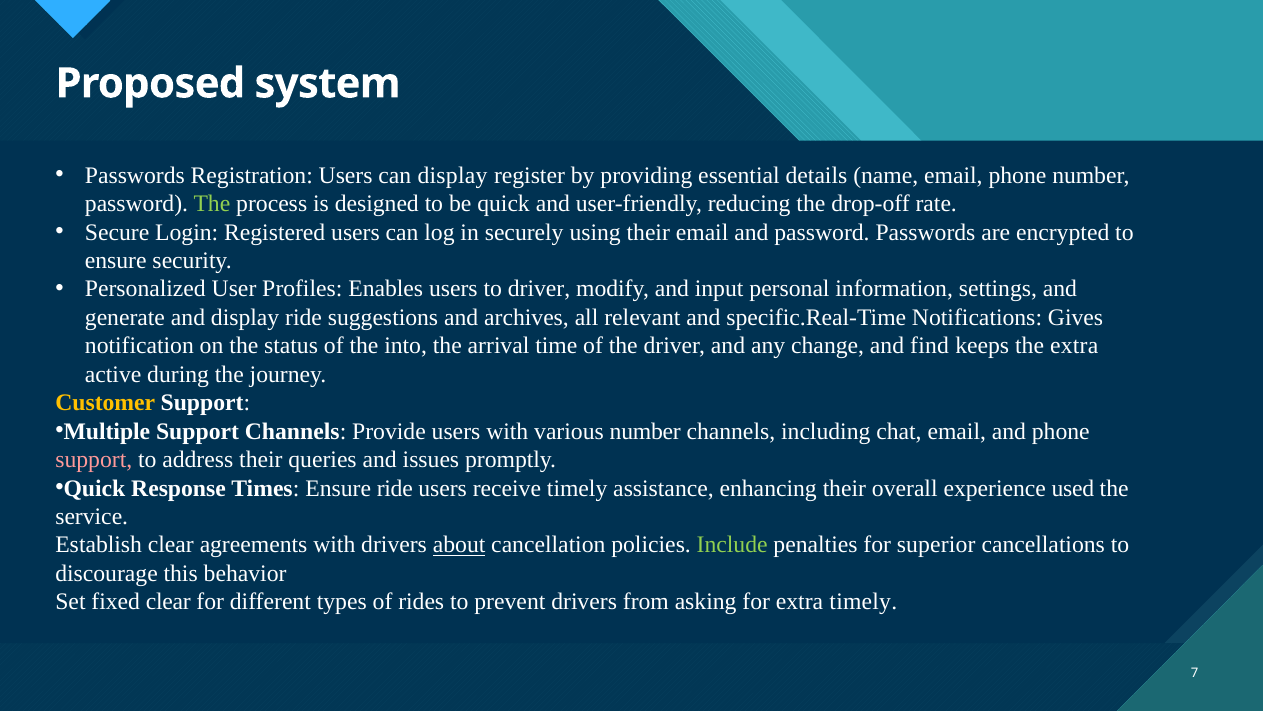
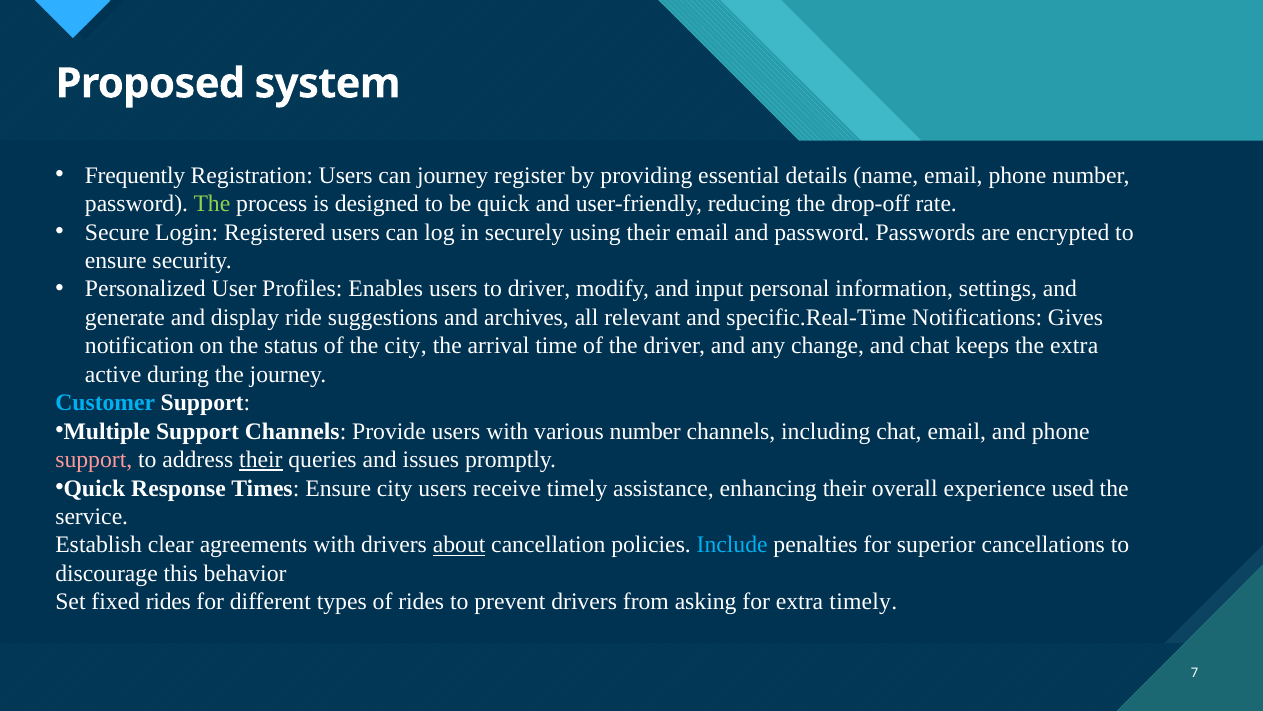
Passwords: Passwords -> Frequently (135, 175)
can display: display -> journey (453, 175)
the into: into -> city (406, 346)
and find: find -> chat (930, 346)
Customer colour: yellow -> light blue (105, 403)
their underline: none -> present (261, 459)
Ensure ride: ride -> city (395, 488)
Include colour: light green -> light blue (732, 545)
fixed clear: clear -> rides (168, 601)
